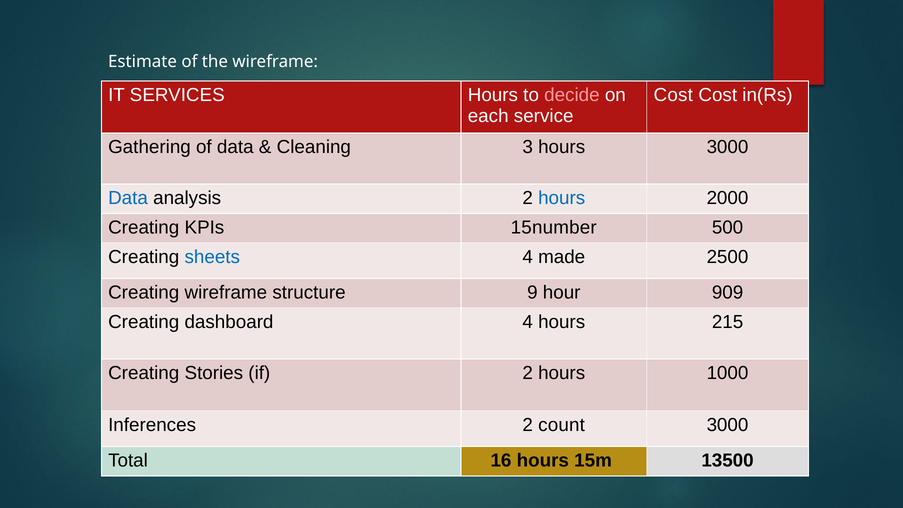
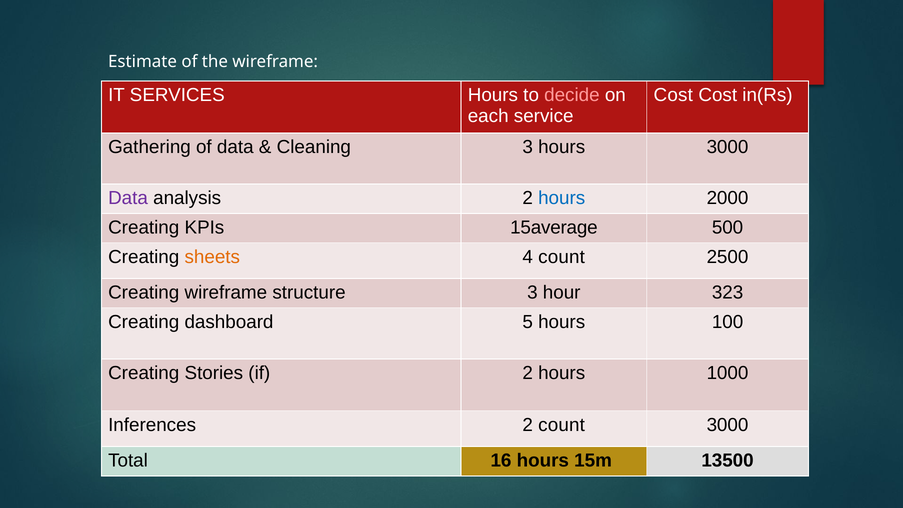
Data colour: blue -> purple (128, 198)
15number: 15number -> 15average (554, 228)
sheets colour: blue -> orange (212, 257)
4 made: made -> count (562, 257)
structure 9: 9 -> 3 (532, 293)
909: 909 -> 323 (728, 293)
dashboard 4: 4 -> 5 (528, 322)
215: 215 -> 100 (728, 322)
